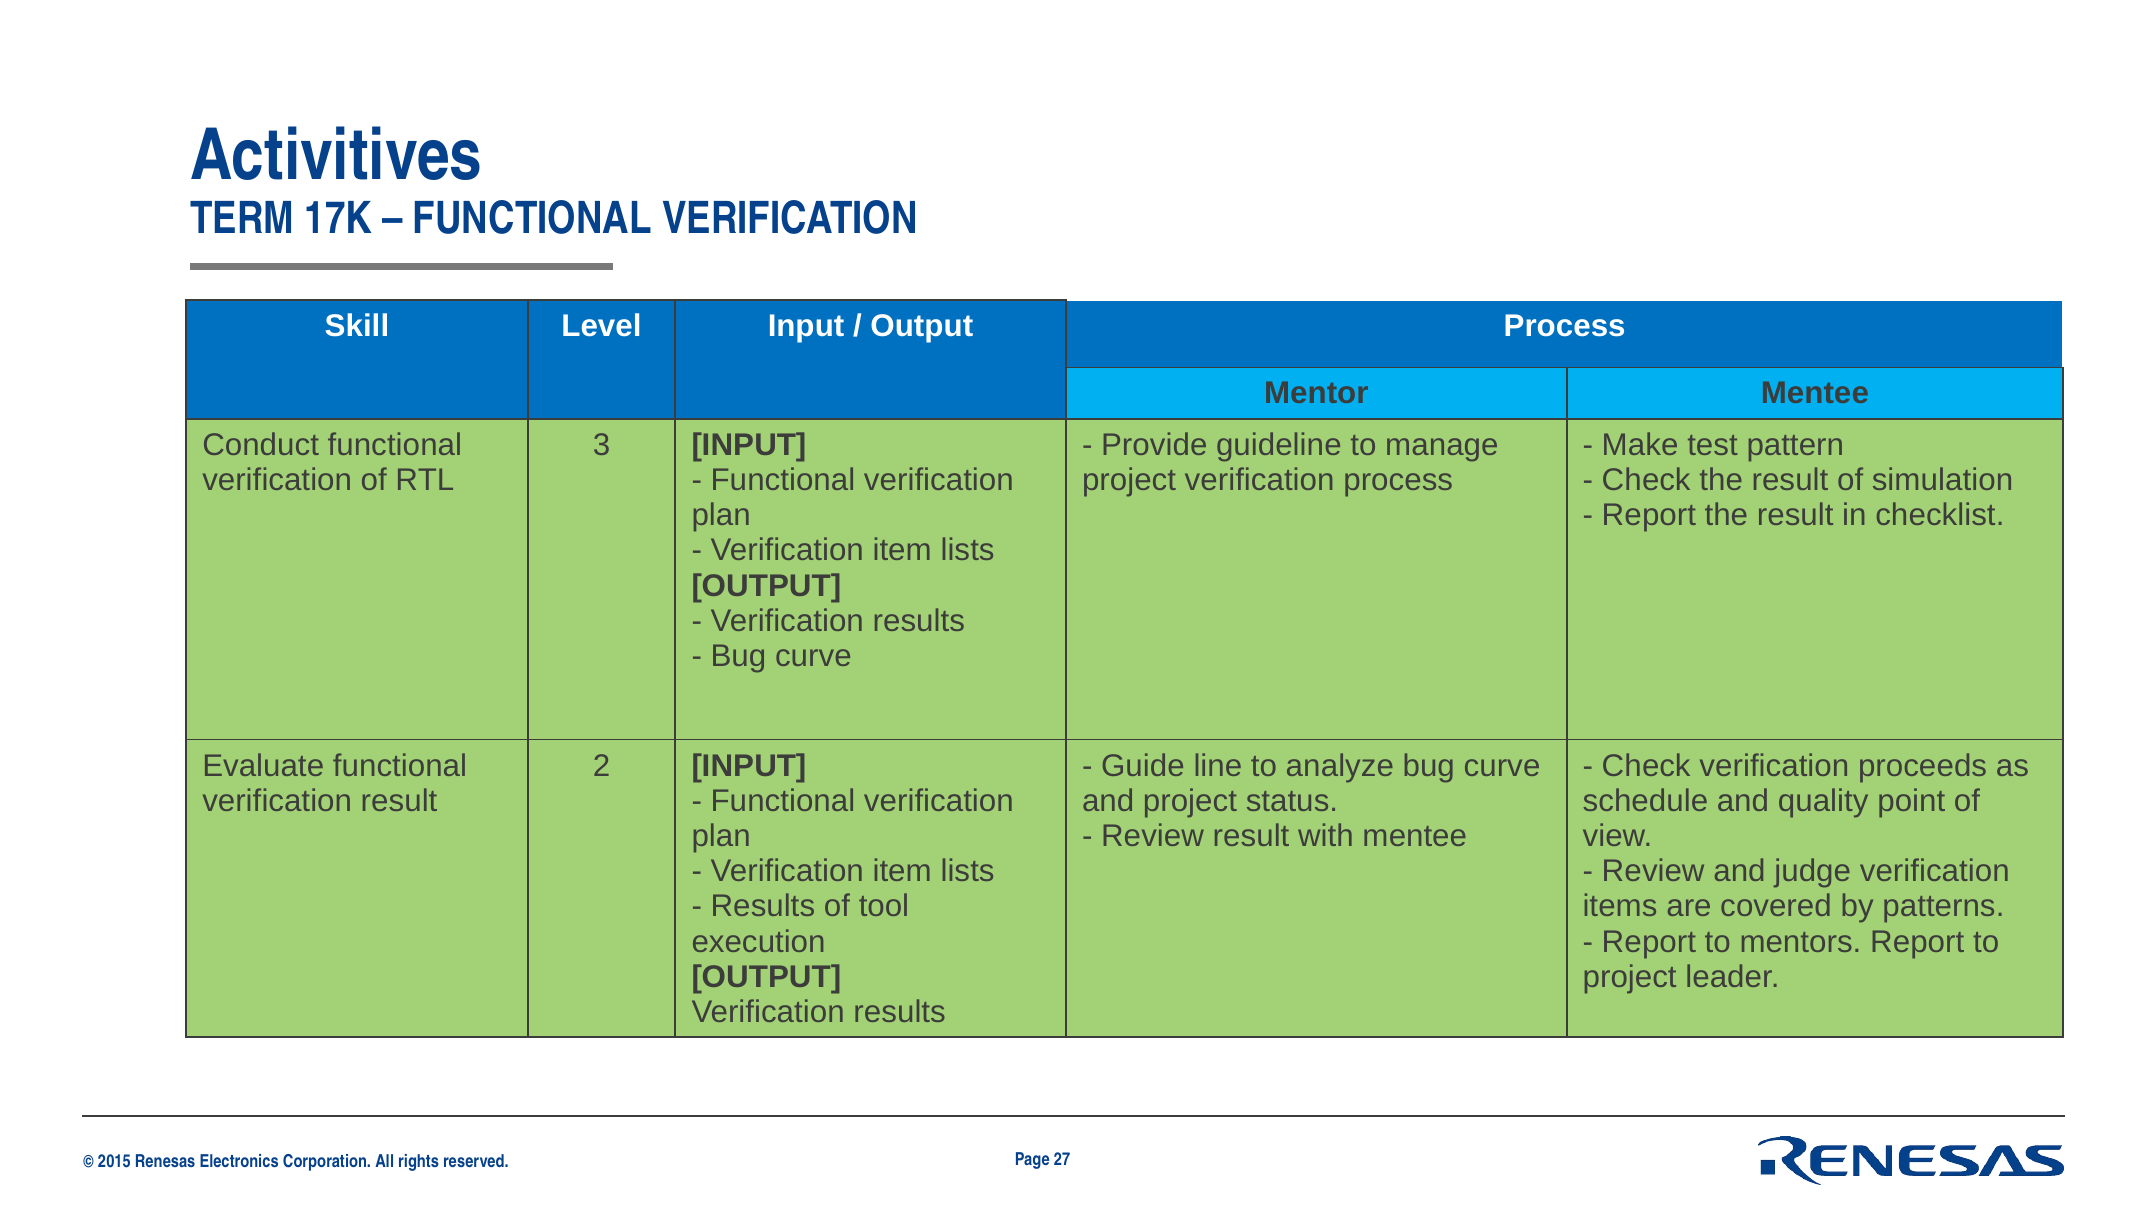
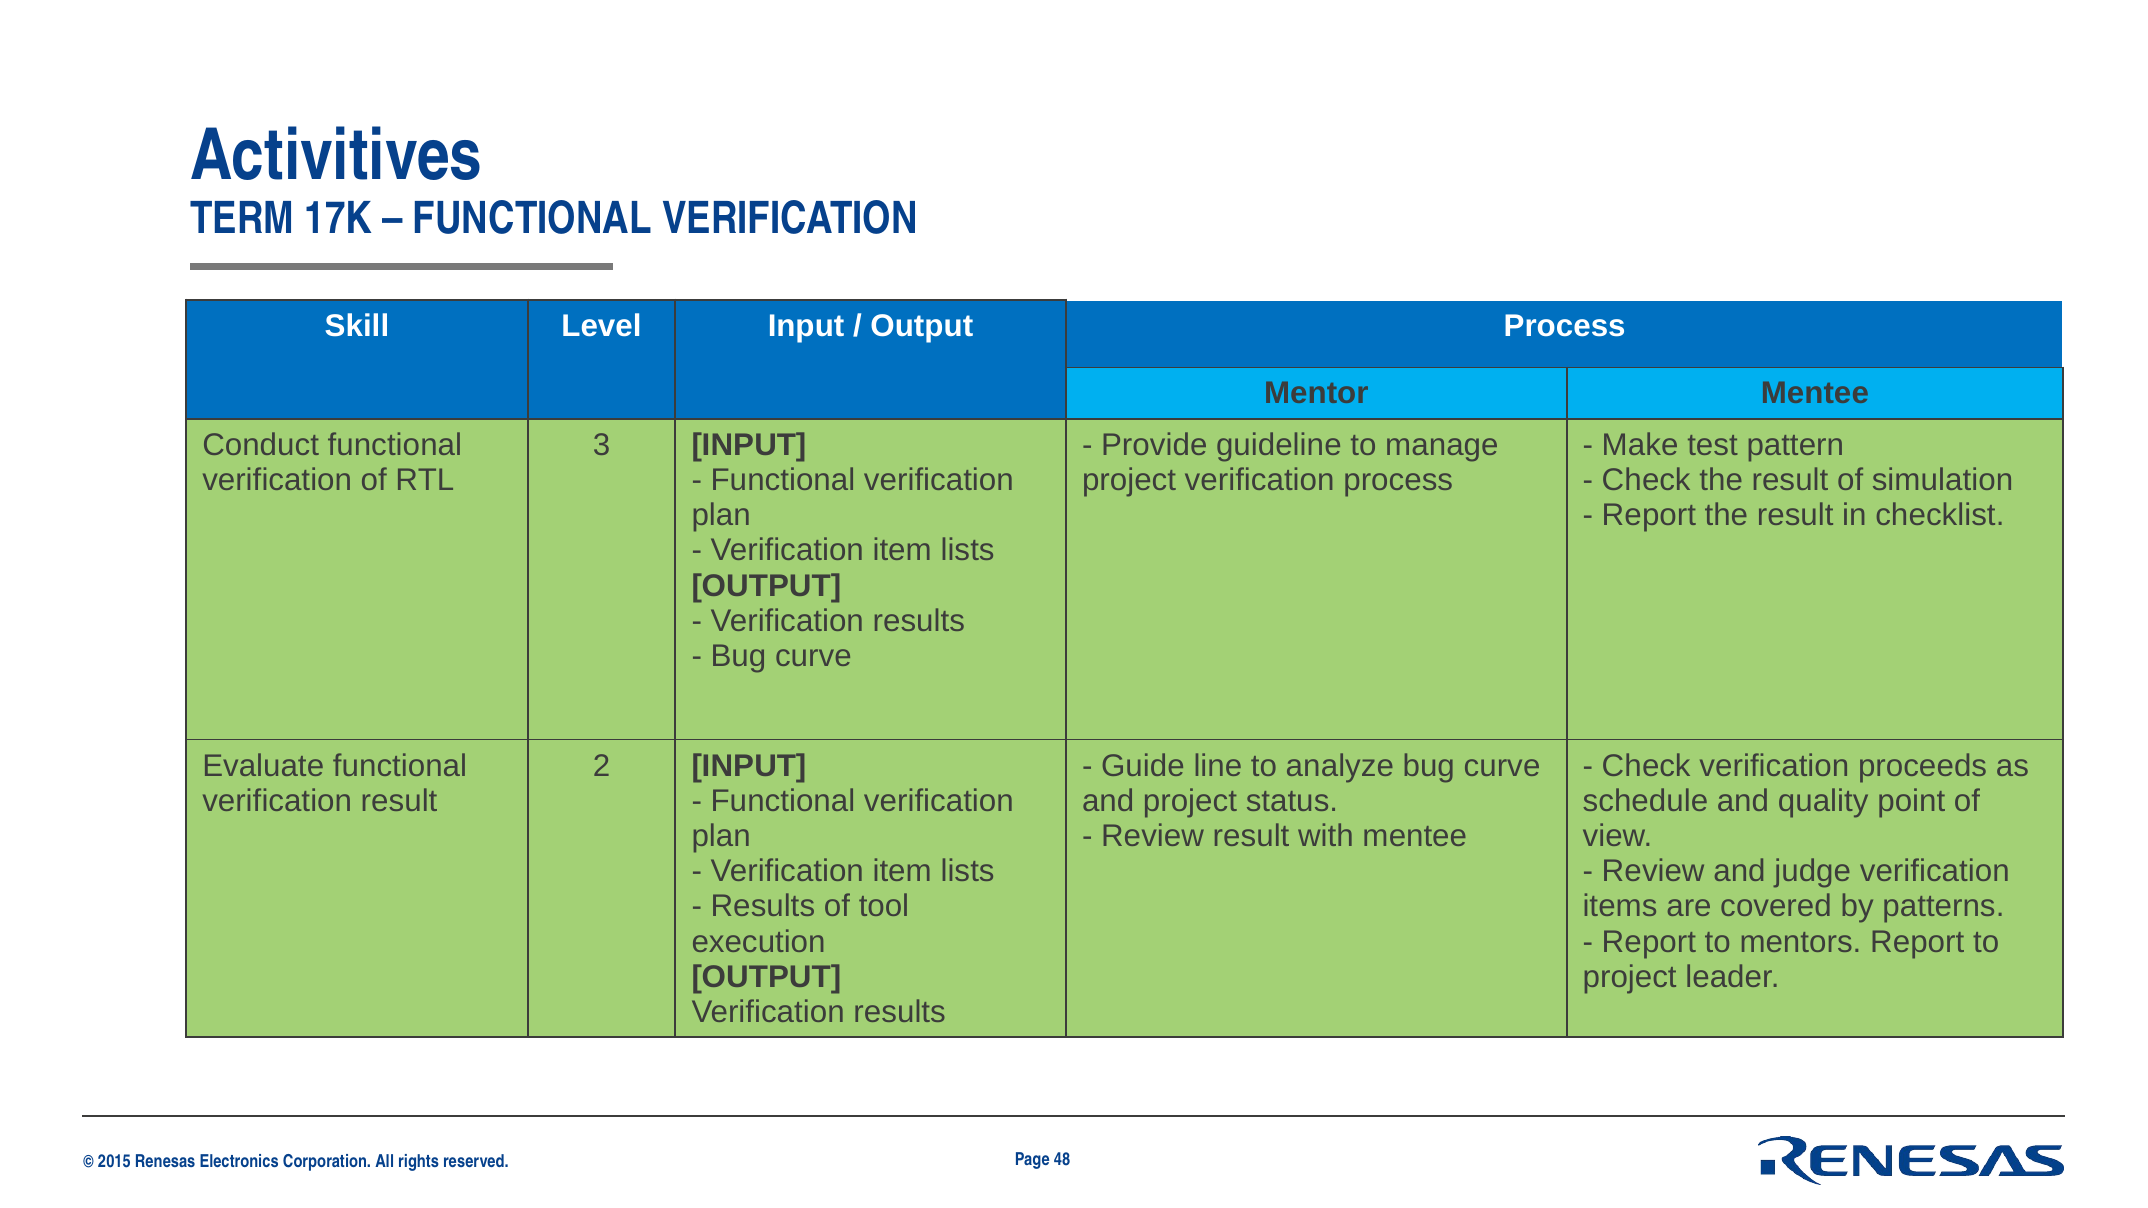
27: 27 -> 48 (1062, 1160)
